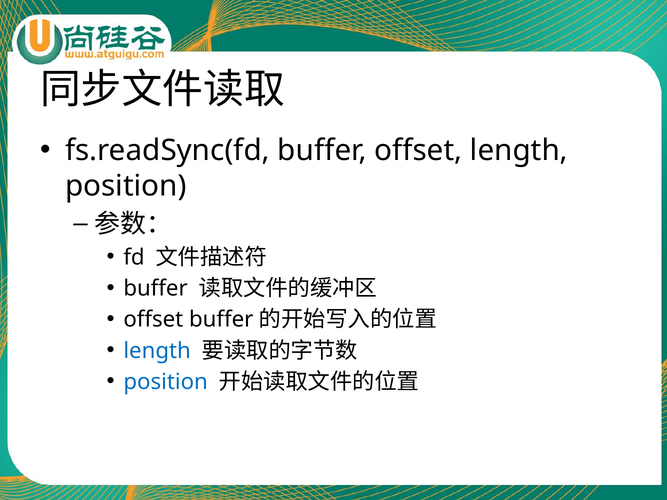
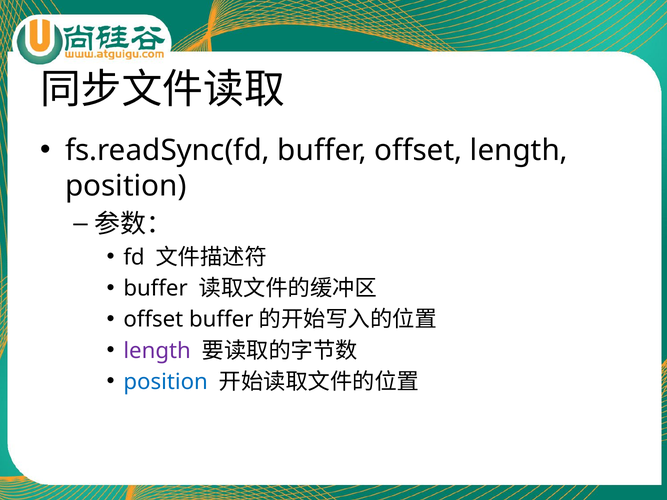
length colour: blue -> purple (157, 351)
